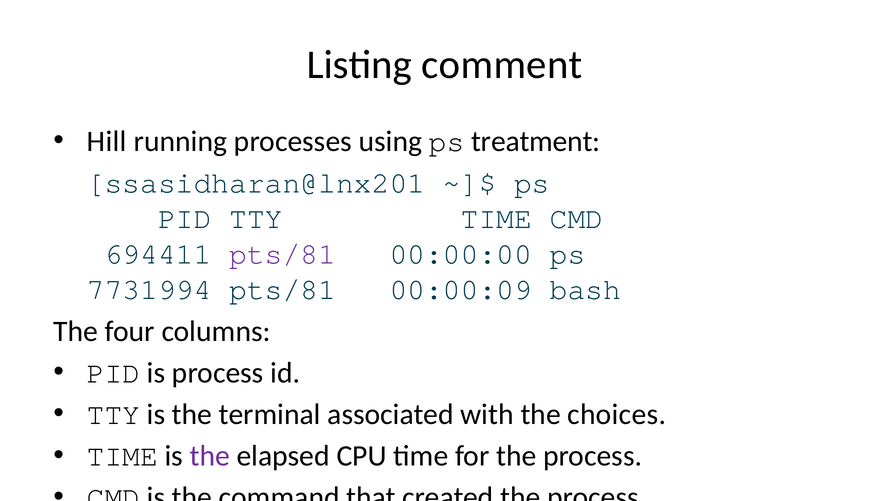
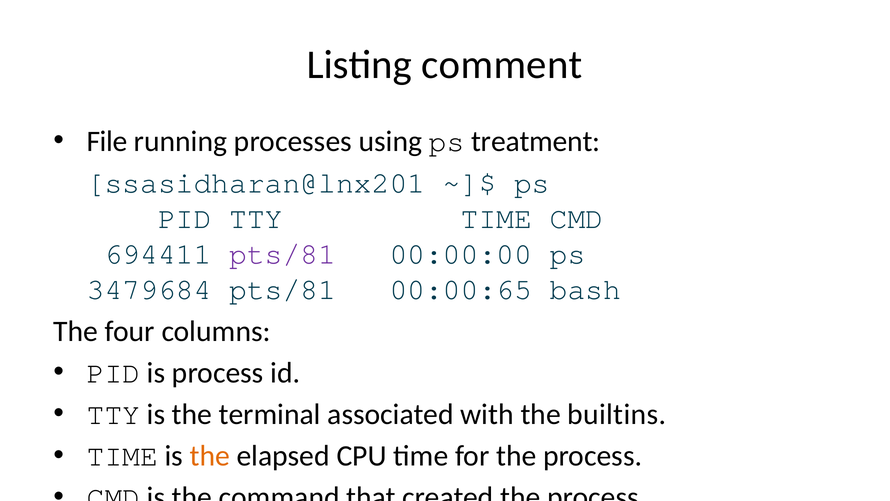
Hill: Hill -> File (107, 141)
7731994: 7731994 -> 3479684 (149, 289)
00:00:09: 00:00:09 -> 00:00:65 (461, 289)
choices: choices -> builtins (617, 414)
the colour: purple -> orange (210, 456)
